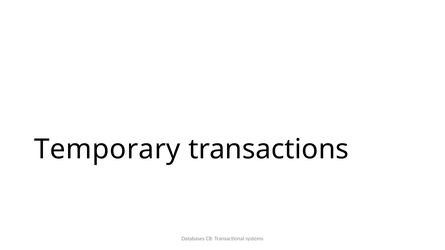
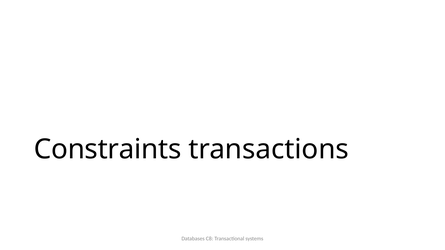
Temporary: Temporary -> Constraints (108, 150)
